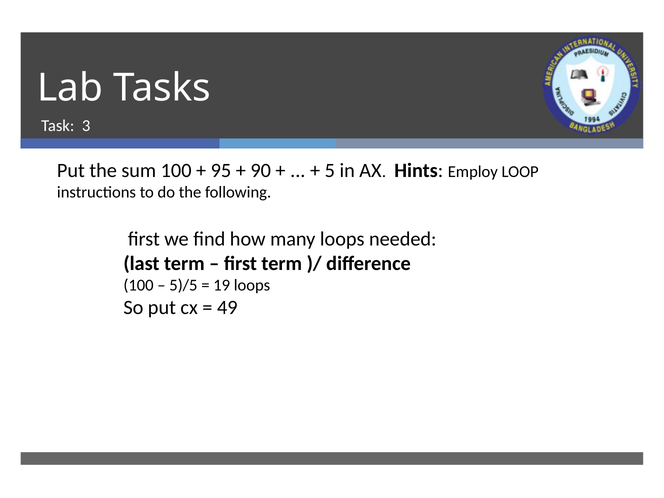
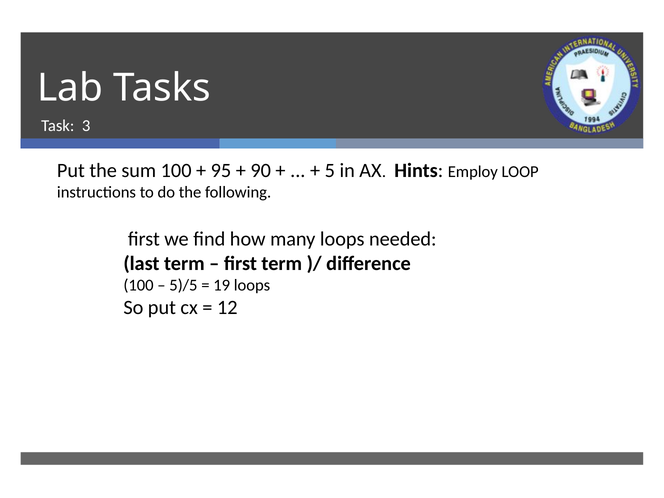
49: 49 -> 12 (227, 308)
